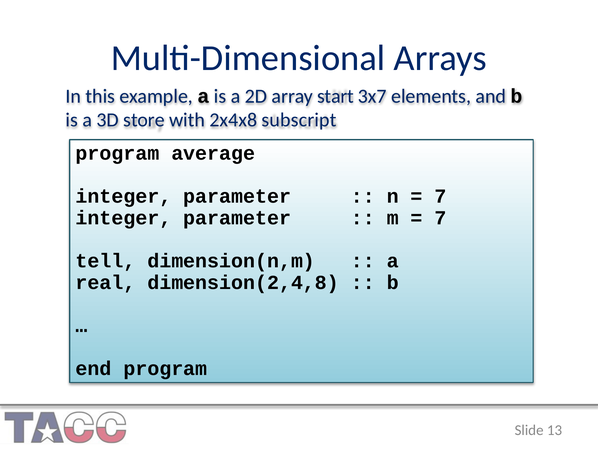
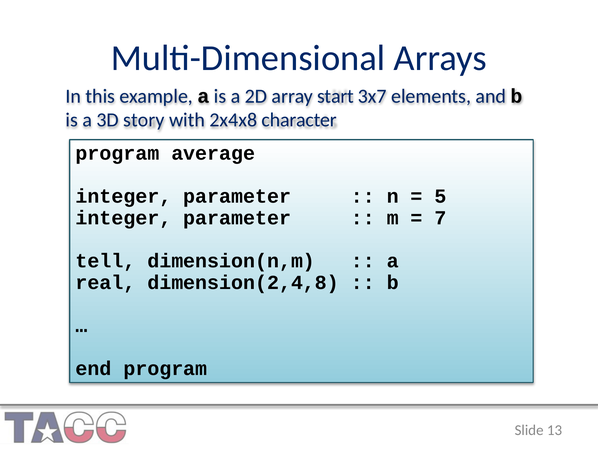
store: store -> story (144, 120)
subscript: subscript -> character (299, 120)
7: 7 -> 5 (441, 196)
